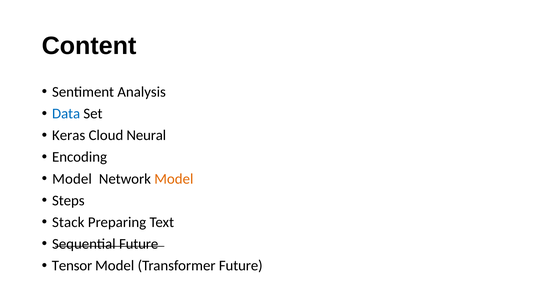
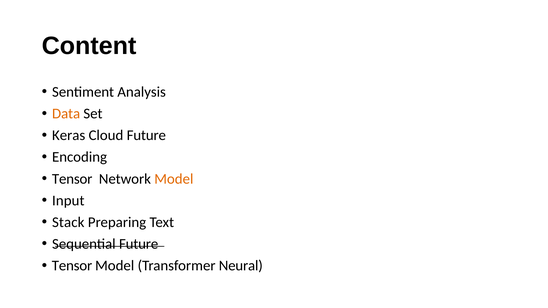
Data colour: blue -> orange (66, 114)
Cloud Neural: Neural -> Future (146, 135)
Model: Model -> Tensor (72, 179)
Steps: Steps -> Input (68, 201)
Transformer Future: Future -> Neural (241, 266)
